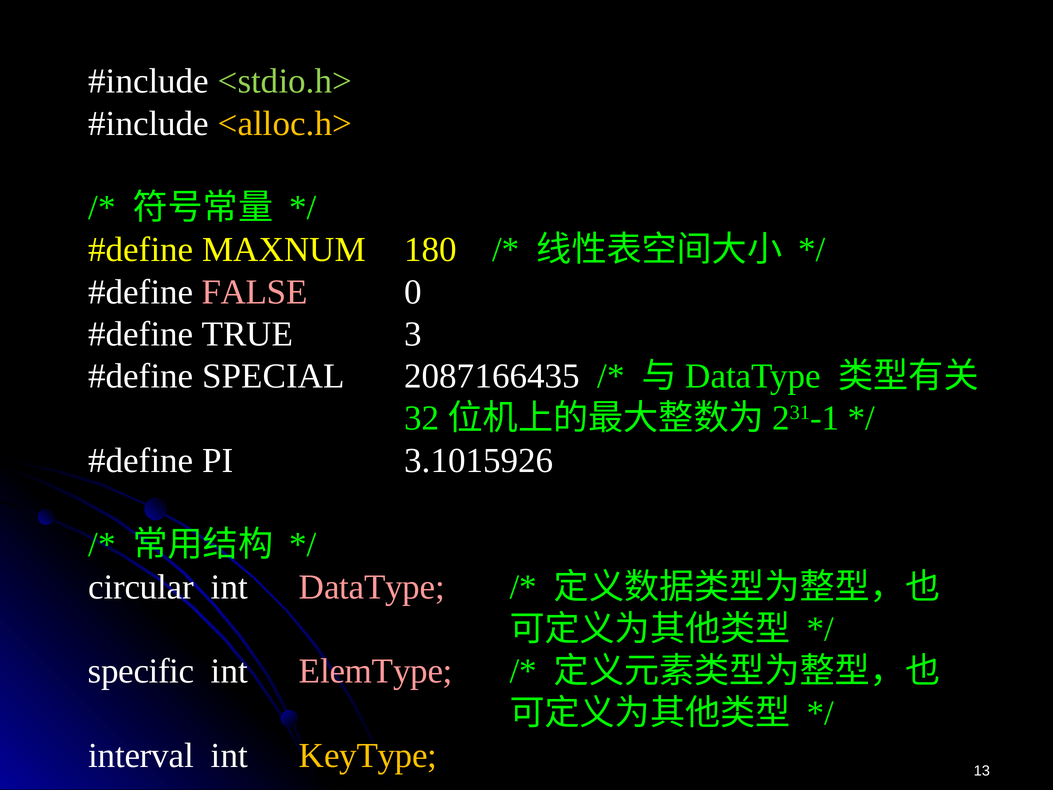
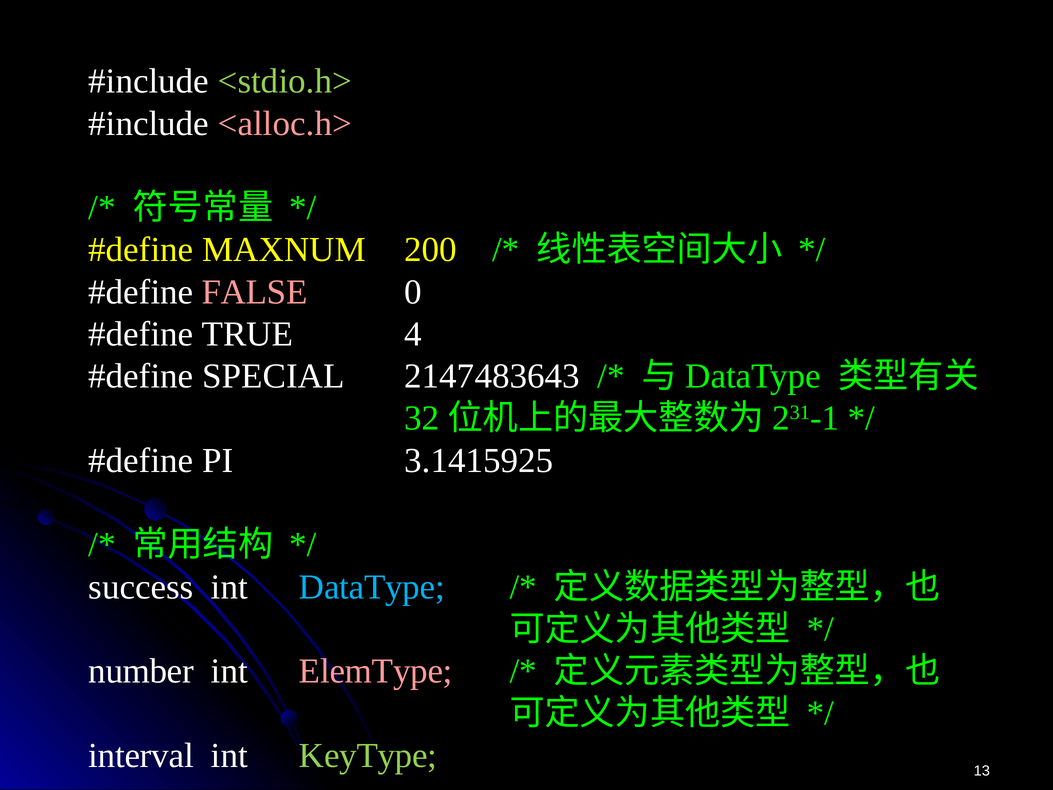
<alloc.h> colour: yellow -> pink (285, 123)
180: 180 -> 200 (431, 250)
3: 3 -> 4 (413, 334)
2087166435: 2087166435 -> 2147483643 (492, 376)
3.1015926: 3.1015926 -> 3.1415925 (479, 460)
circular: circular -> success (141, 587)
DataType colour: pink -> light blue (372, 587)
specific: specific -> number (141, 671)
KeyType colour: yellow -> light green (368, 755)
